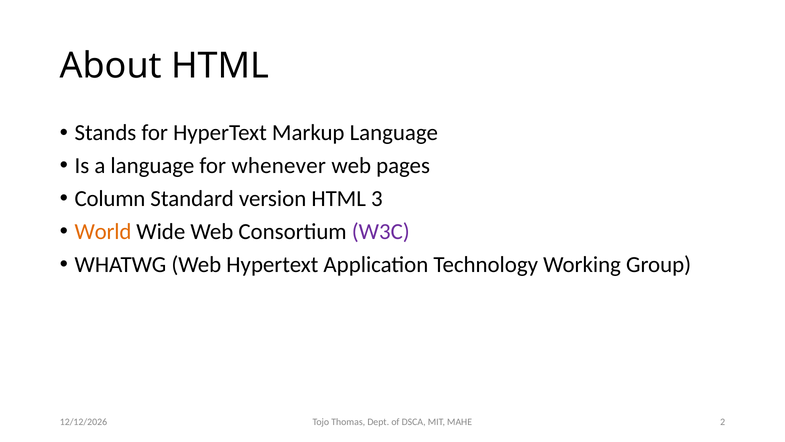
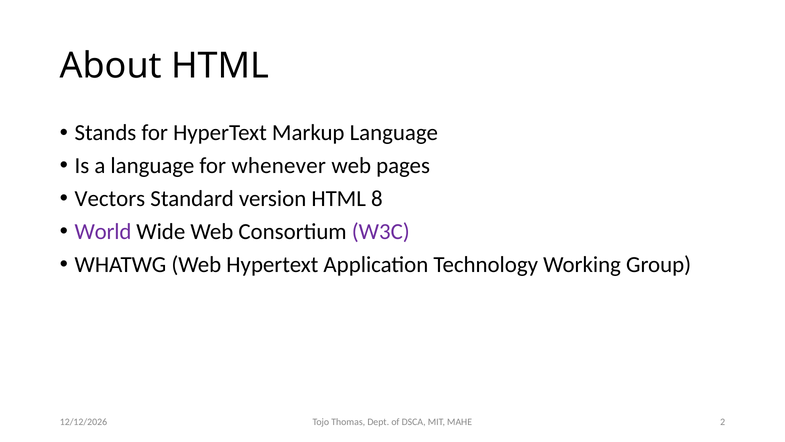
Column: Column -> Vectors (110, 199)
3: 3 -> 8 (377, 199)
World colour: orange -> purple (103, 231)
